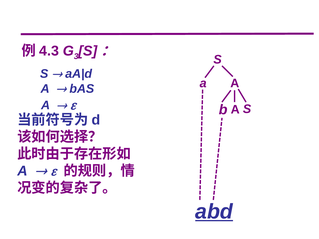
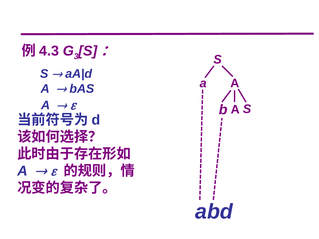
abd underline: present -> none (214, 212)
